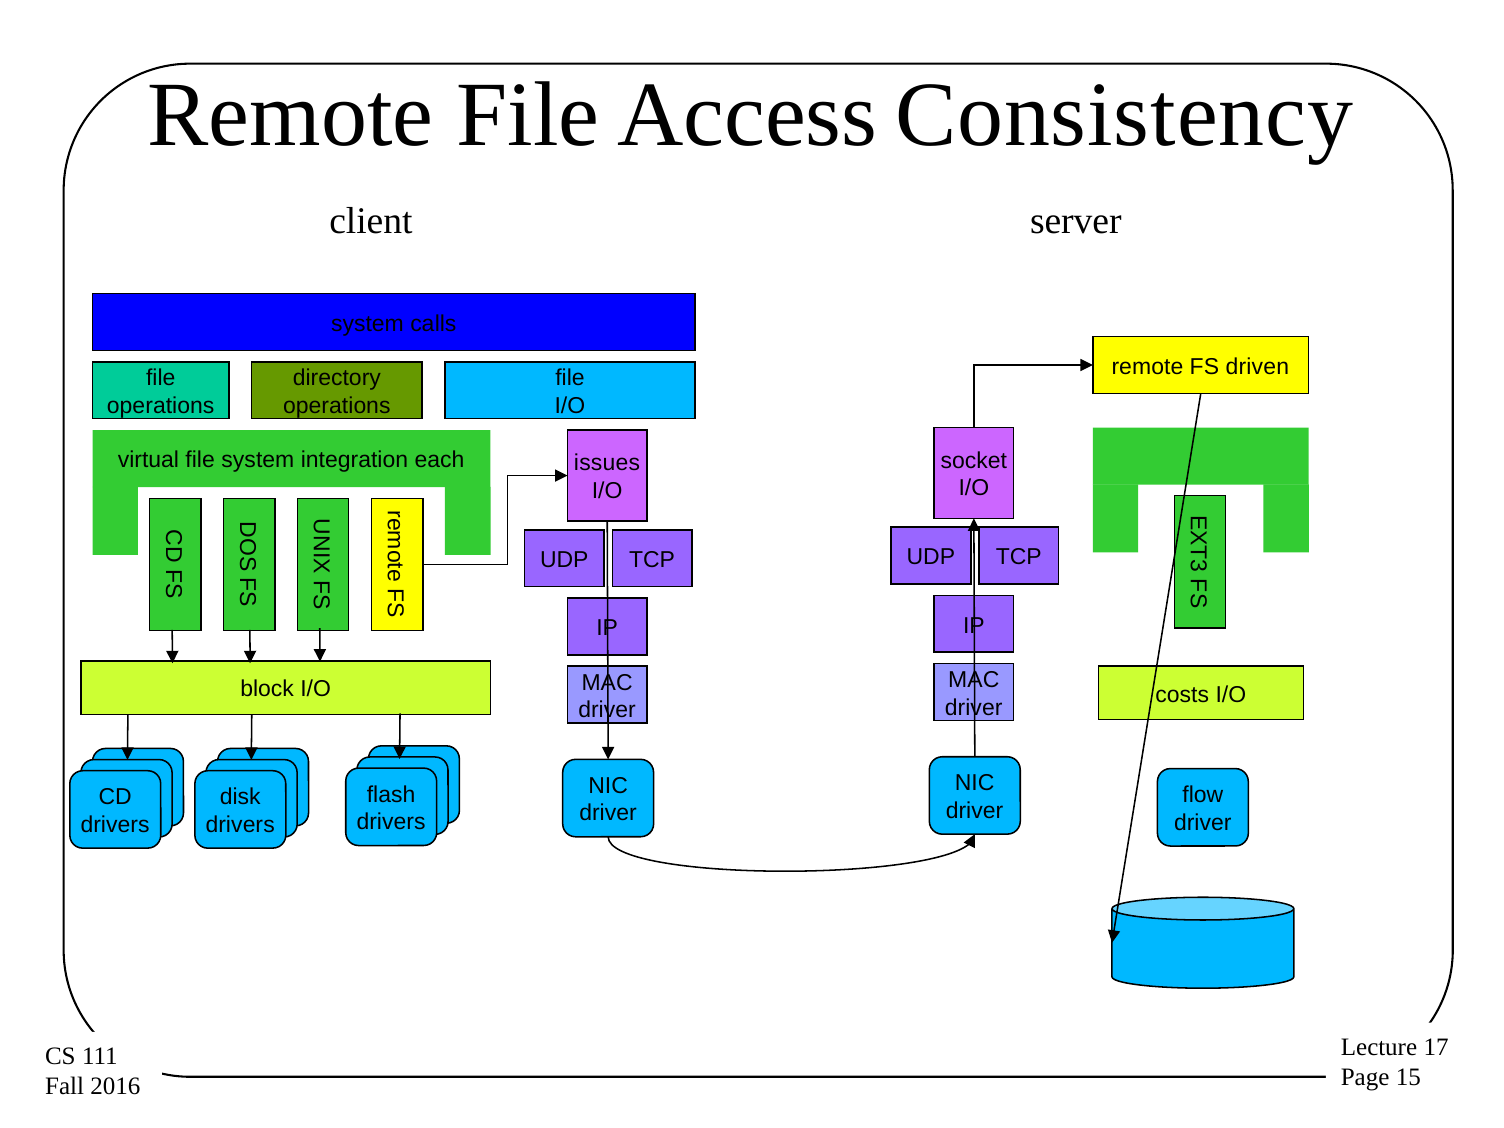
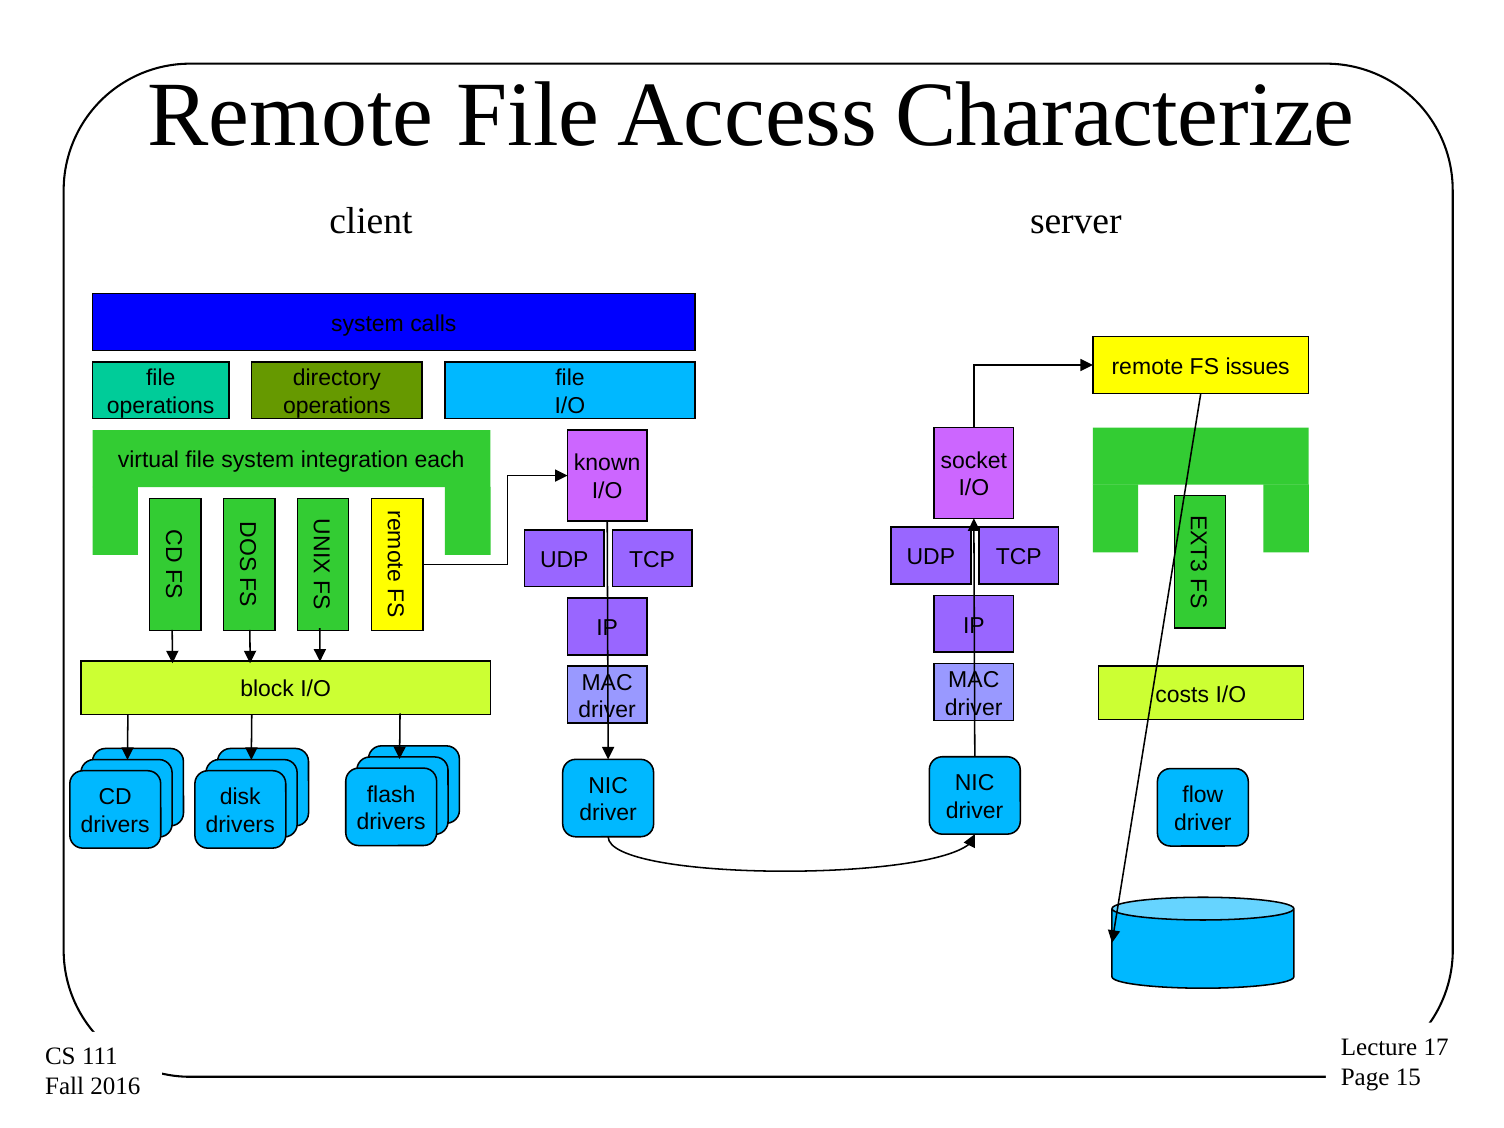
Consistency: Consistency -> Characterize (1125, 115)
driven: driven -> issues (1258, 367)
issues: issues -> known (607, 463)
